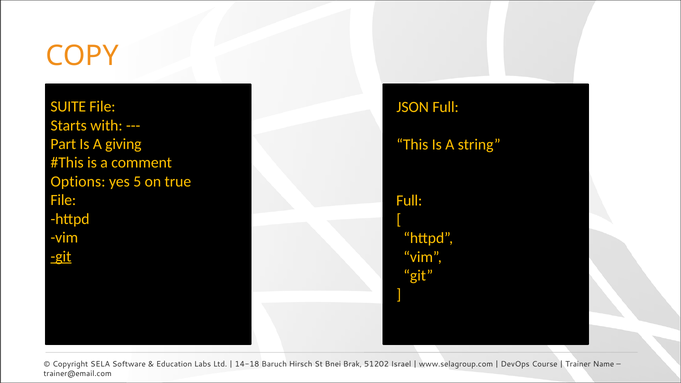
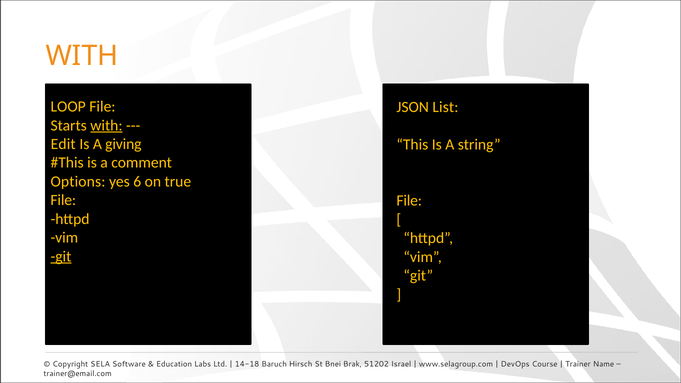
COPY: COPY -> WITH (82, 56)
SUITE: SUITE -> LOOP (68, 107)
JSON Full: Full -> List (445, 107)
with underline: none -> present (106, 125)
Part: Part -> Edit (63, 144)
5: 5 -> 6 (137, 182)
Full: Full -> File (409, 201)
